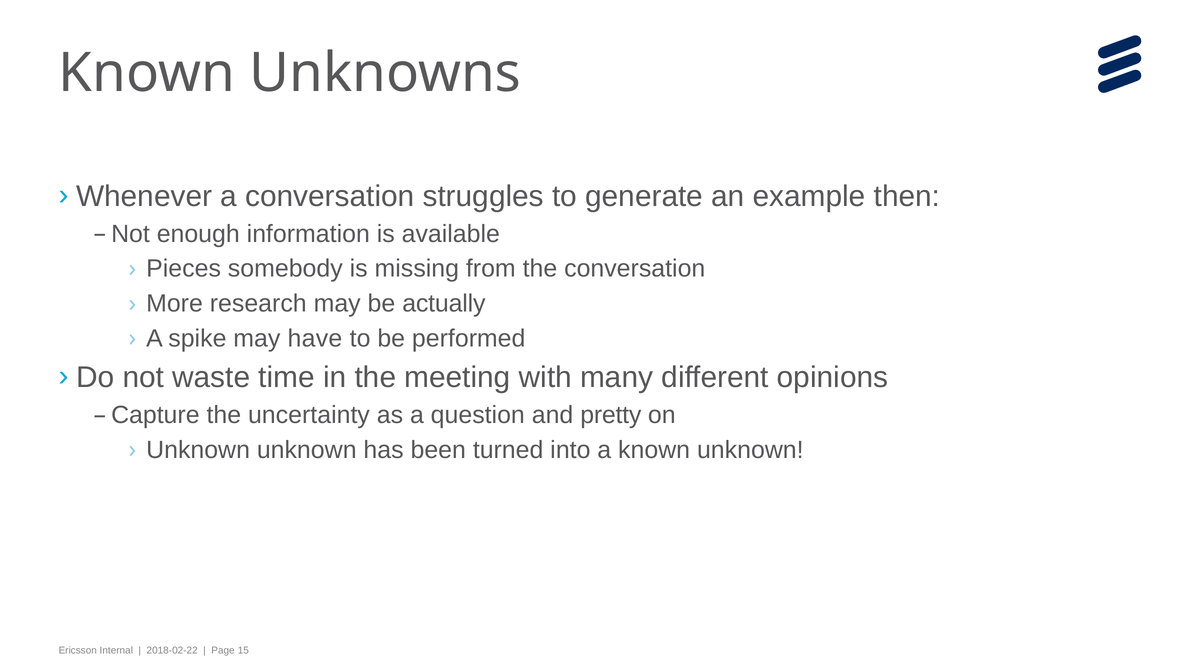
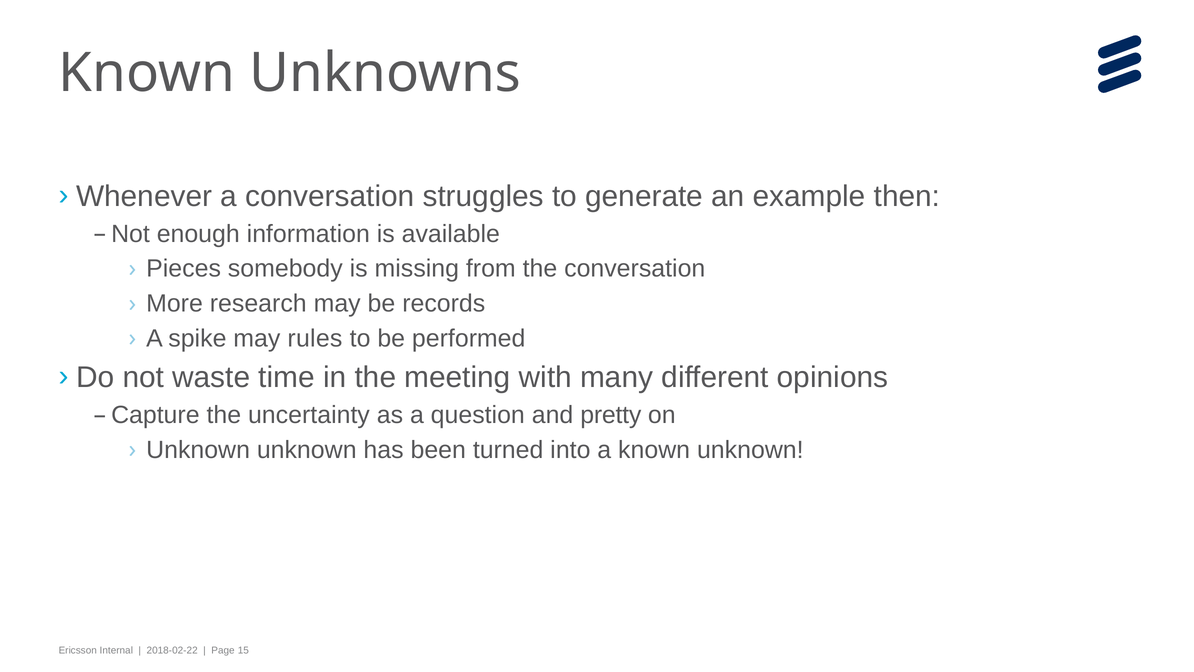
actually: actually -> records (444, 303)
have: have -> rules (315, 338)
